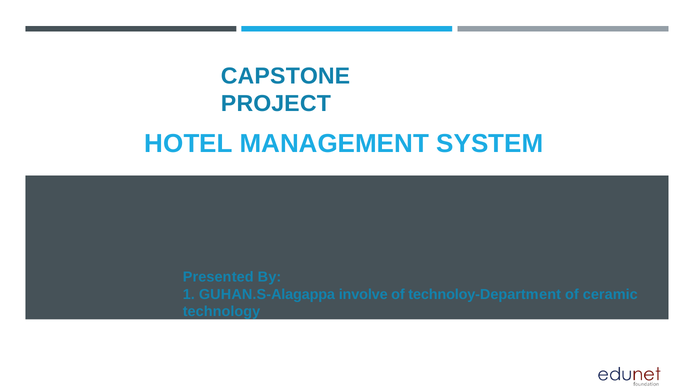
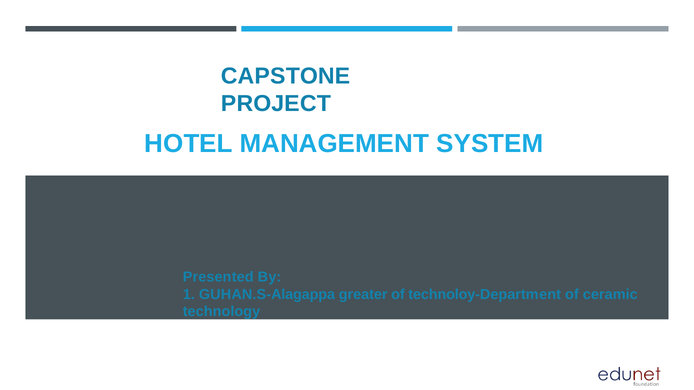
involve: involve -> greater (363, 295)
